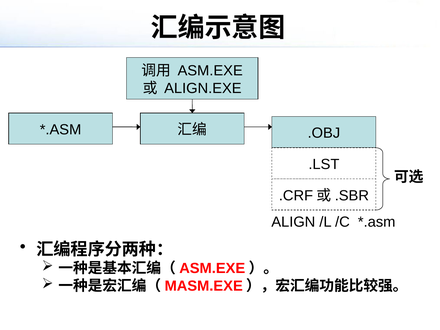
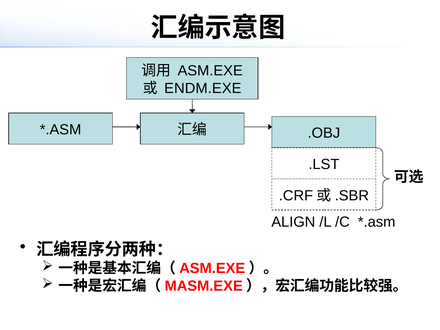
ALIGN.EXE: ALIGN.EXE -> ENDM.EXE (203, 88)
